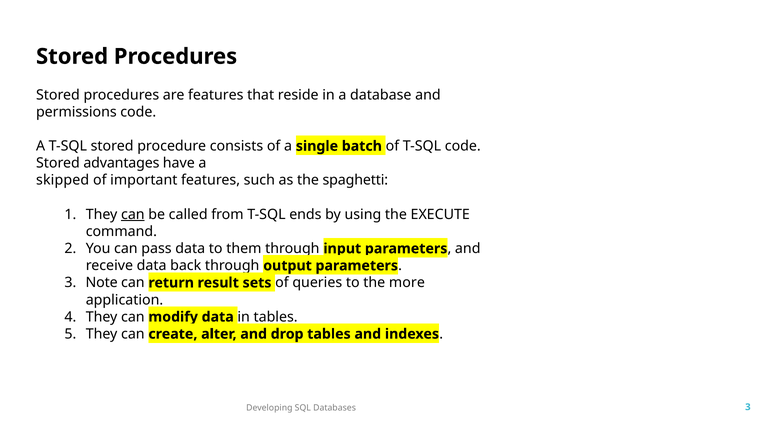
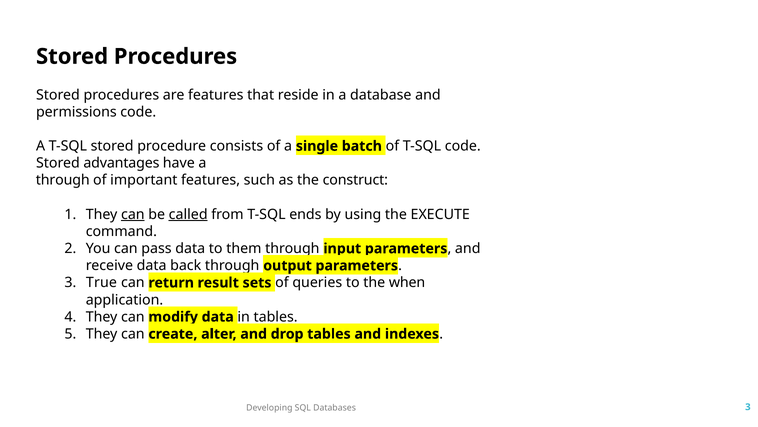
skipped: skipped -> through (63, 180)
spaghetti: spaghetti -> construct (355, 180)
called underline: none -> present (188, 214)
Note: Note -> True (101, 282)
more: more -> when (407, 282)
